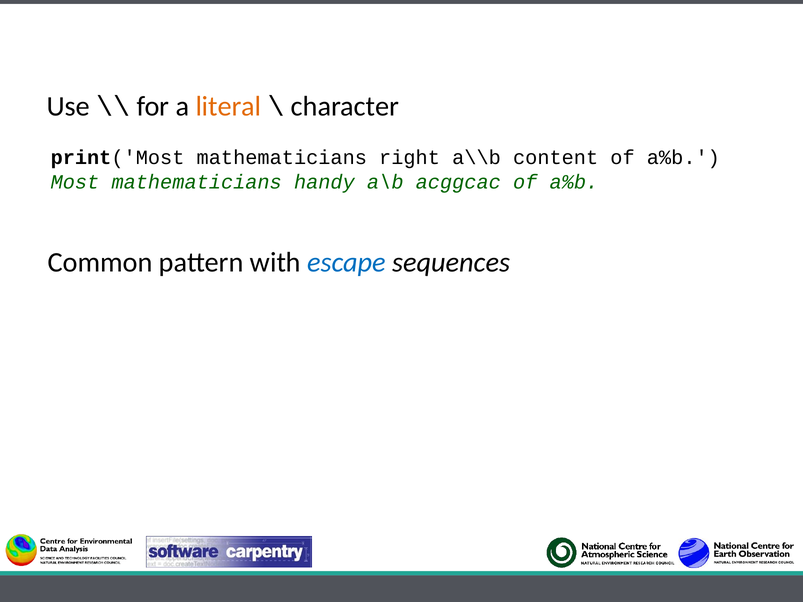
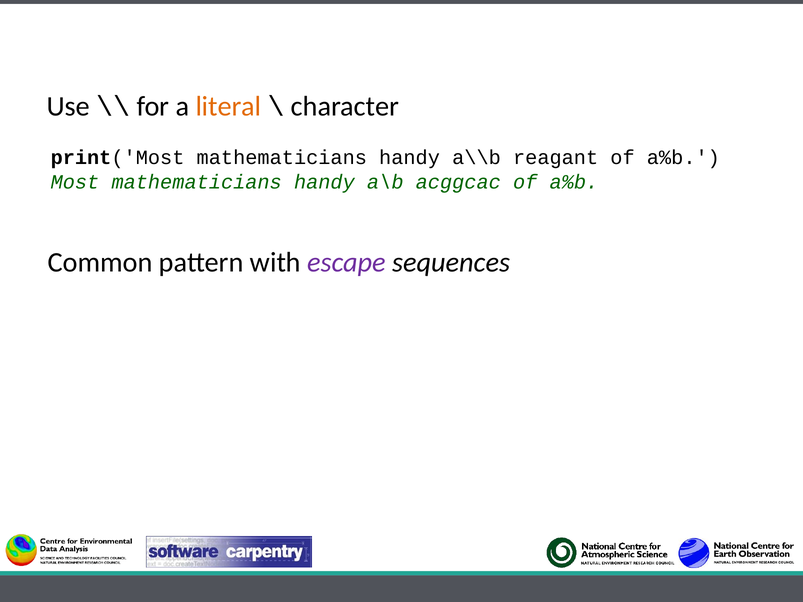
print('Most mathematicians right: right -> handy (410, 158)
content: content -> reagant (556, 158)
escape colour: blue -> purple (347, 263)
